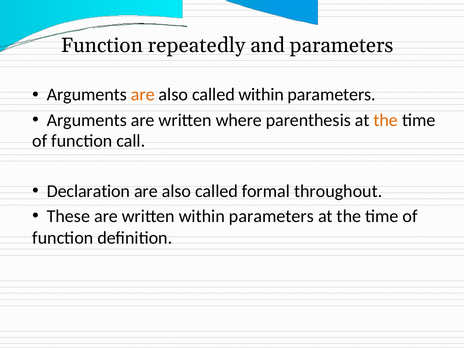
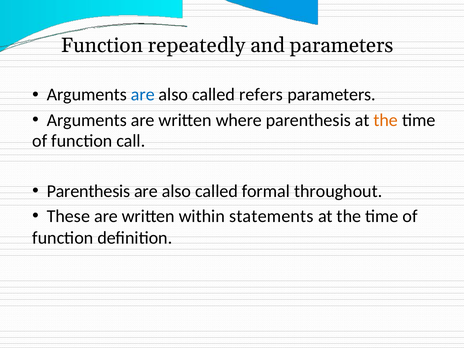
are colour: orange -> blue (143, 95)
called within: within -> refers (261, 95)
Declaration: Declaration -> Parenthesis (88, 191)
written within parameters: parameters -> statements (271, 216)
